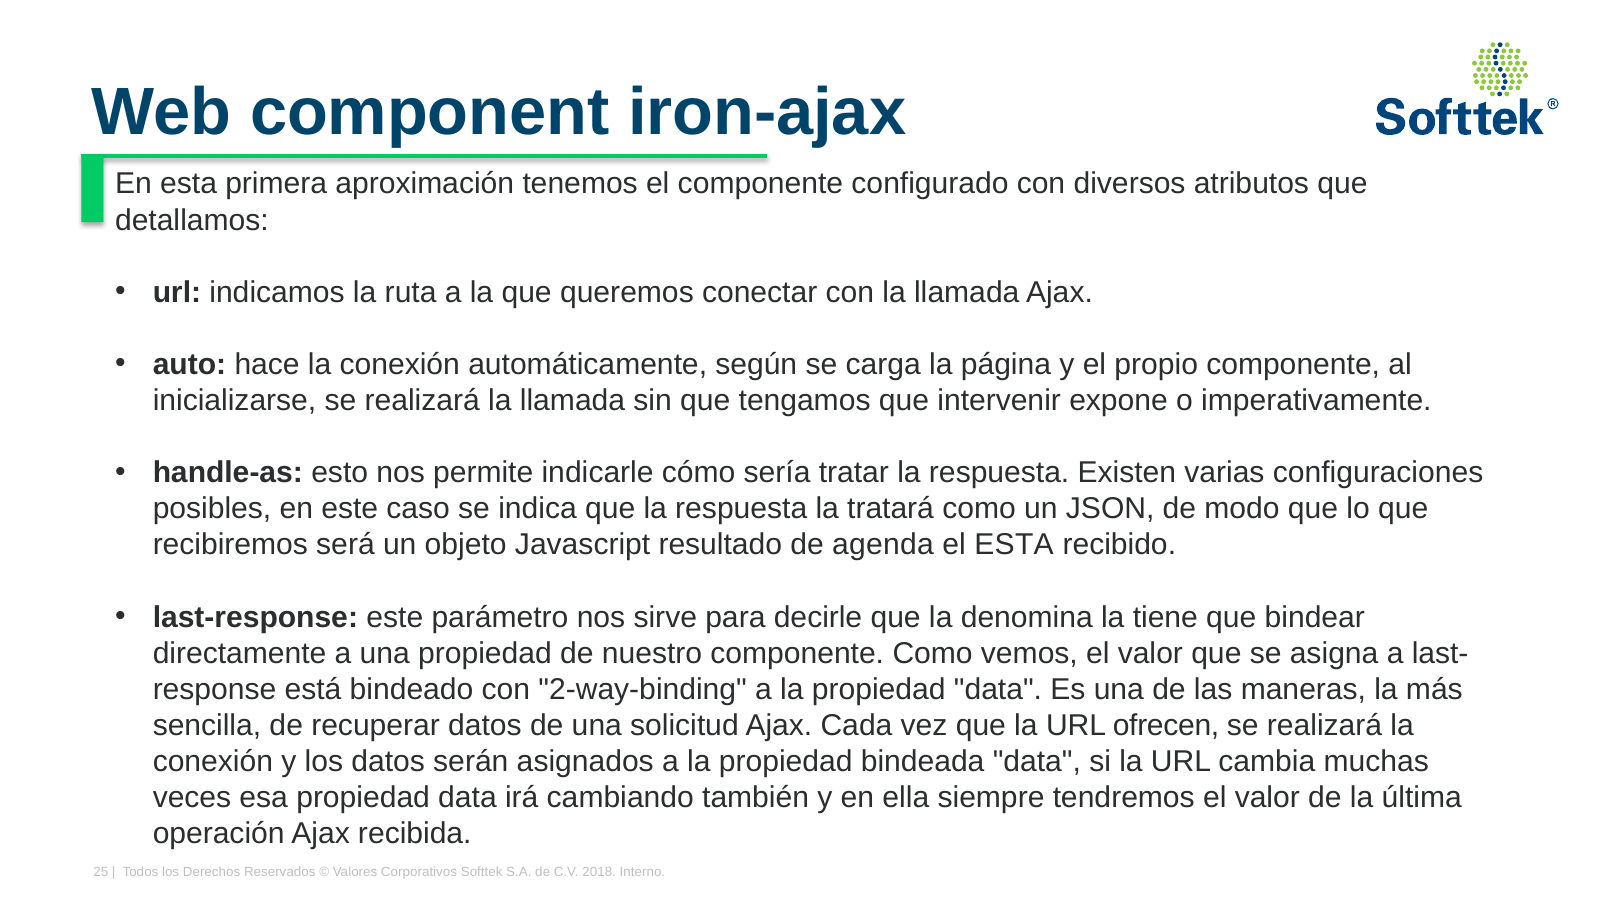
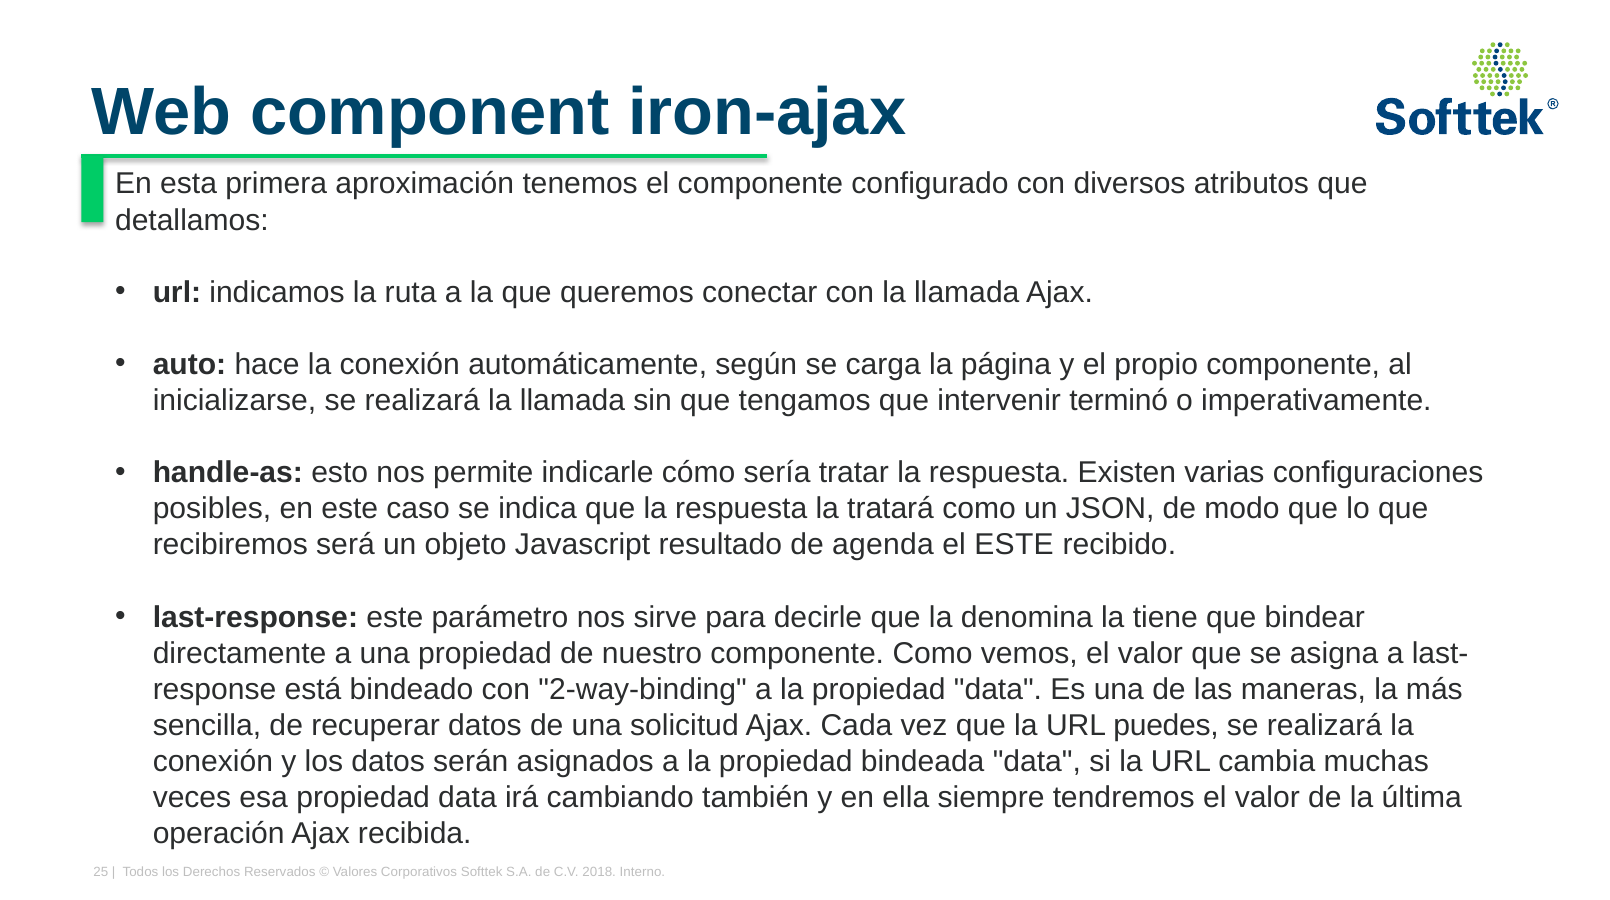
expone: expone -> terminó (1119, 400)
el ESTA: ESTA -> ESTE (1014, 545)
ofrecen: ofrecen -> puedes (1166, 725)
